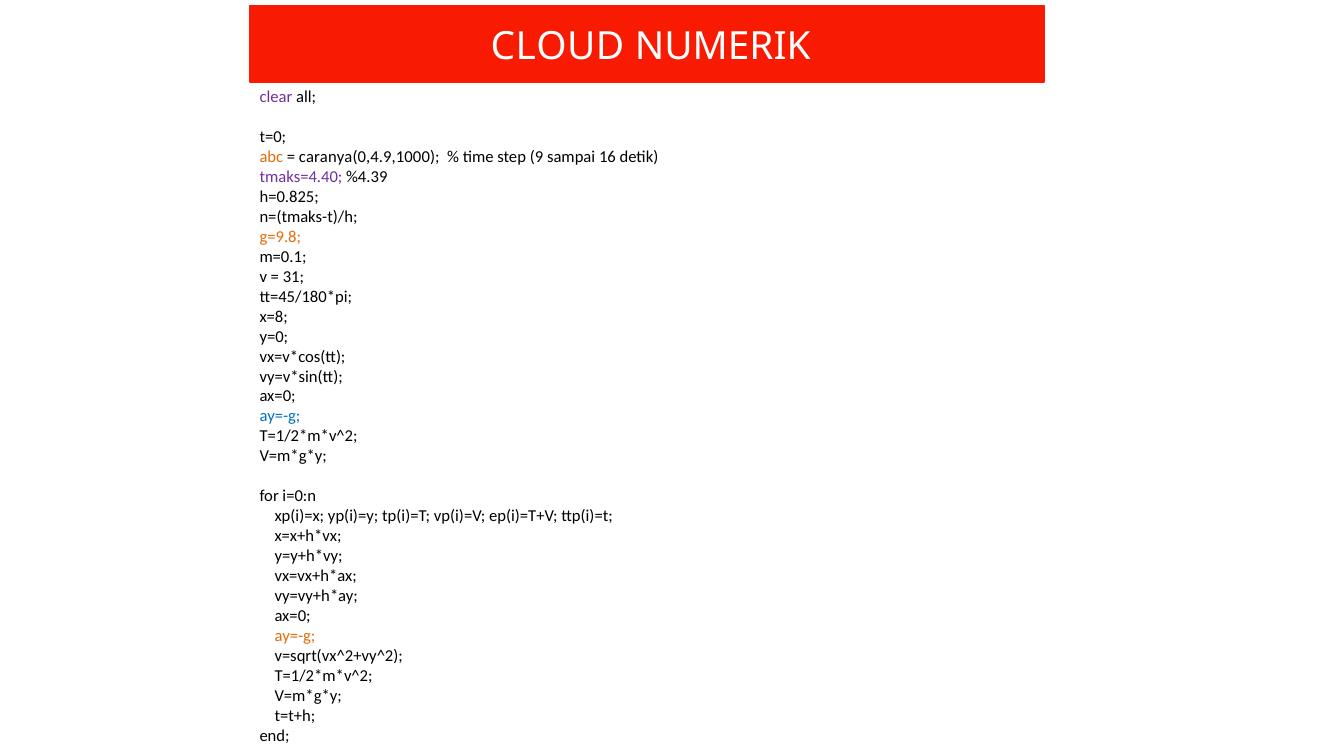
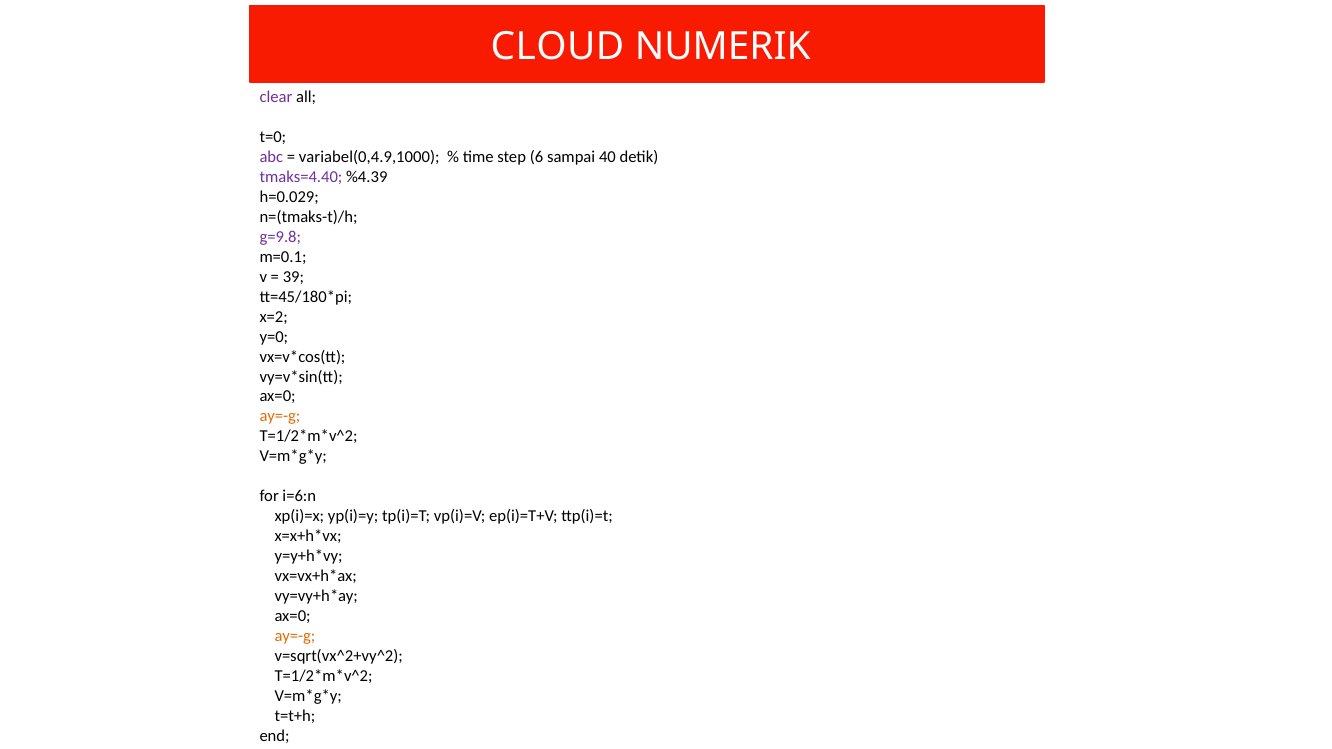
abc colour: orange -> purple (271, 157)
caranya(0,4.9,1000: caranya(0,4.9,1000 -> variabel(0,4.9,1000 (369, 157)
9: 9 -> 6 (537, 157)
16: 16 -> 40 (607, 157)
h=0.825: h=0.825 -> h=0.029 (289, 197)
g=9.8 colour: orange -> purple (280, 237)
31: 31 -> 39 (293, 277)
x=8: x=8 -> x=2 (274, 317)
ay=-g colour: blue -> orange (280, 417)
i=0:n: i=0:n -> i=6:n (299, 497)
